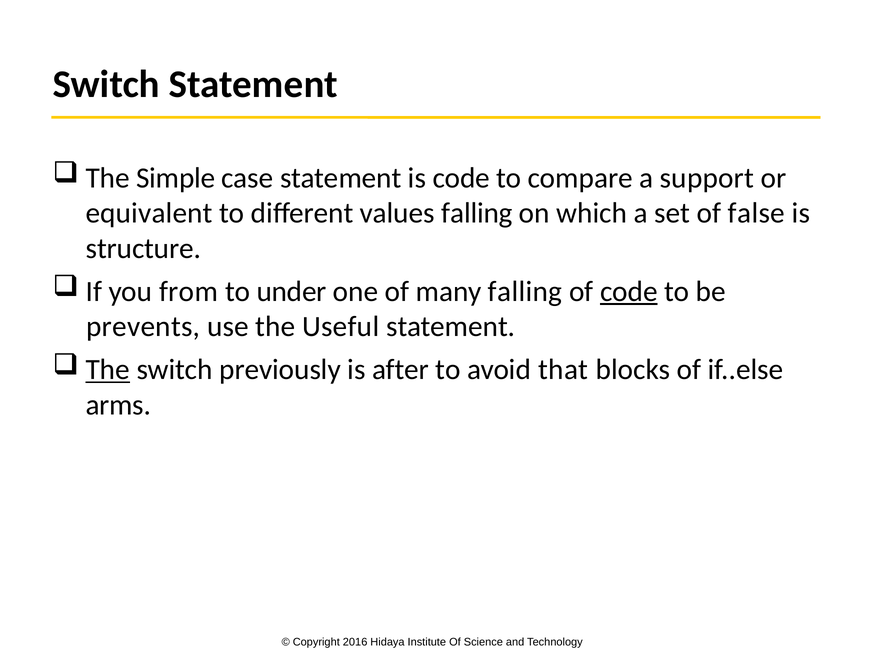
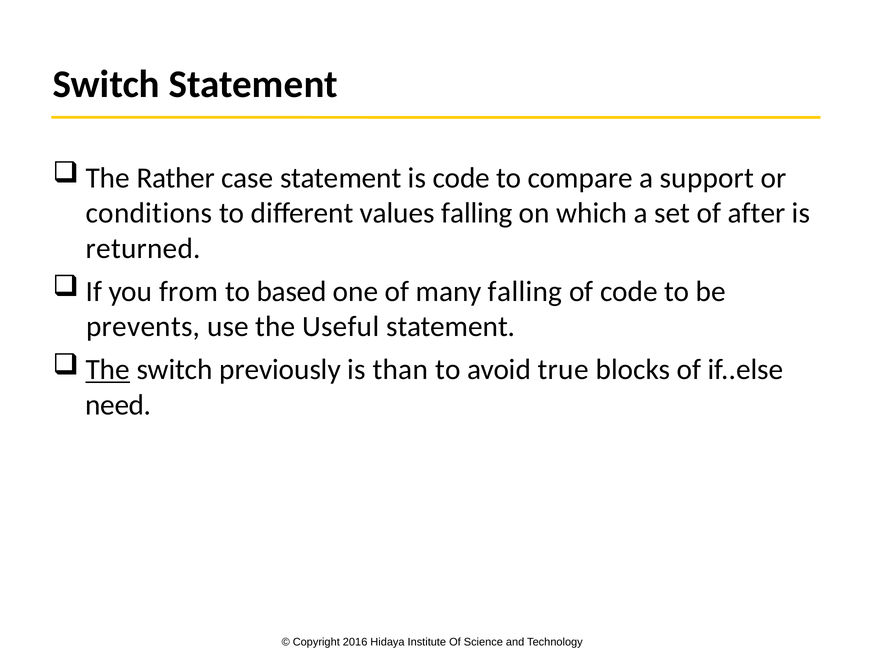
Simple: Simple -> Rather (176, 178)
equivalent: equivalent -> conditions (149, 213)
false: false -> after (757, 213)
structure: structure -> returned (143, 248)
under: under -> based (292, 291)
code underline: present -> none (629, 291)
after: after -> than (400, 369)
that: that -> true (563, 369)
arms: arms -> need (118, 404)
